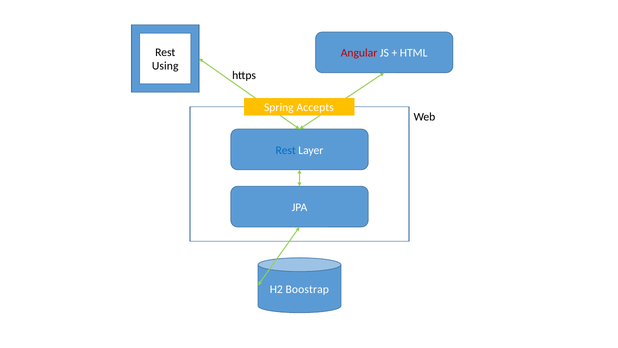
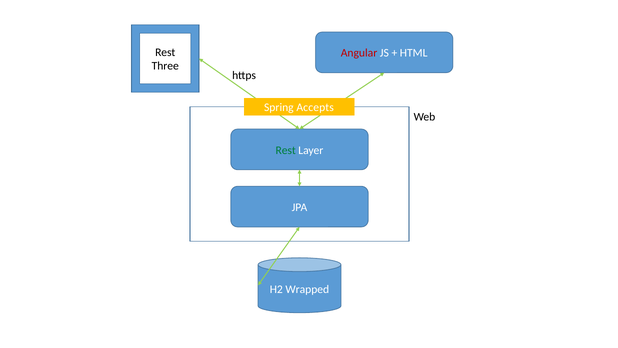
Using: Using -> Three (165, 66)
Rest colour: blue -> green (286, 150)
Boostrap: Boostrap -> Wrapped (307, 289)
